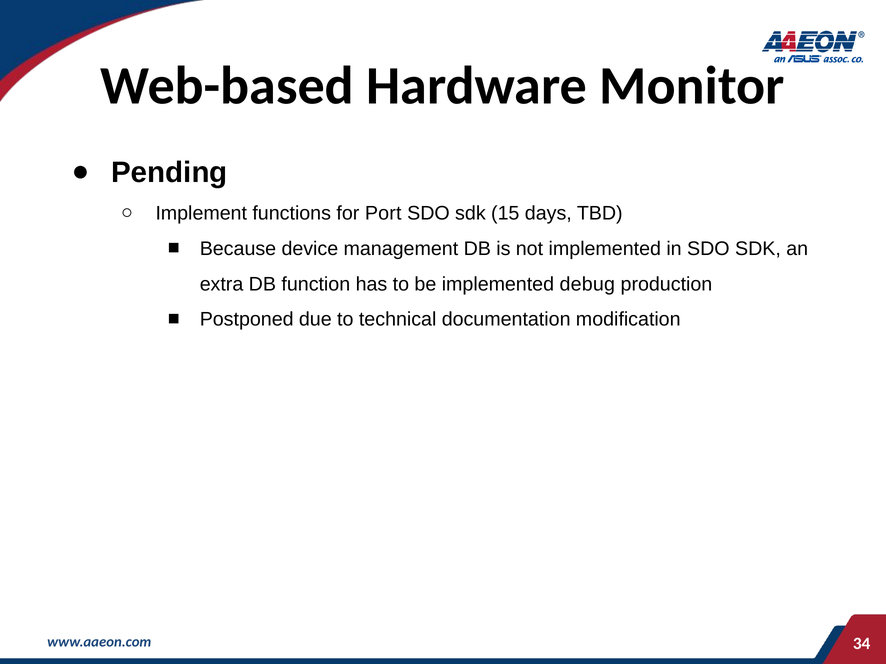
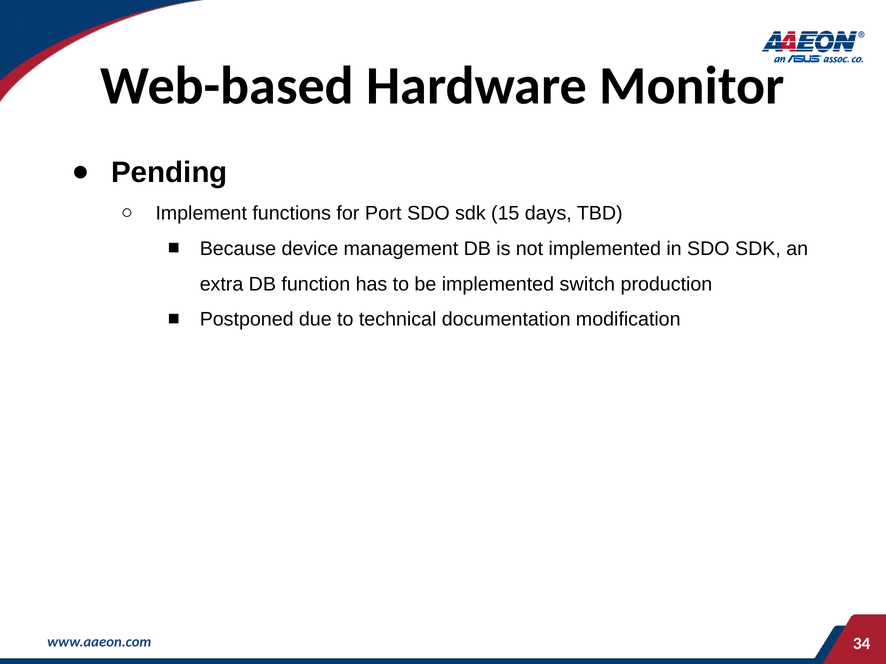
debug: debug -> switch (587, 284)
